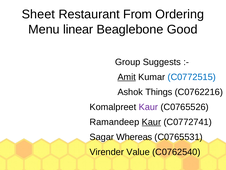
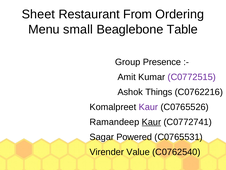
linear: linear -> small (78, 29)
Good: Good -> Table (182, 29)
Suggests: Suggests -> Presence (162, 62)
Amit underline: present -> none (127, 77)
C0772515 colour: blue -> purple (192, 77)
Whereas: Whereas -> Powered (134, 137)
